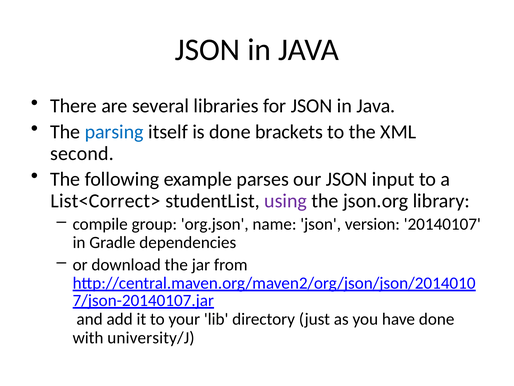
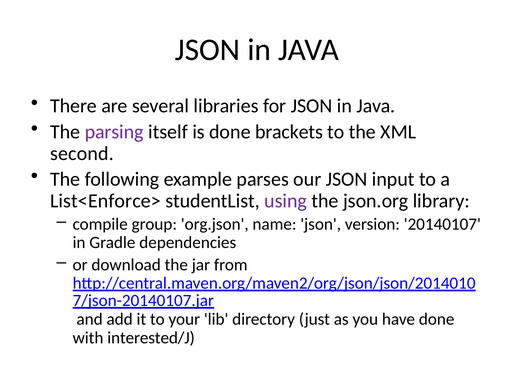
parsing colour: blue -> purple (114, 132)
List<Correct>: List<Correct> -> List<Enforce> (105, 200)
university/J: university/J -> interested/J (151, 337)
